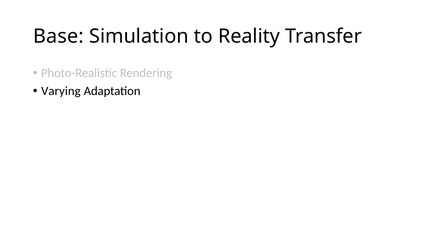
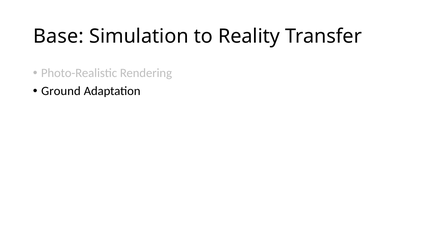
Varying: Varying -> Ground (61, 91)
